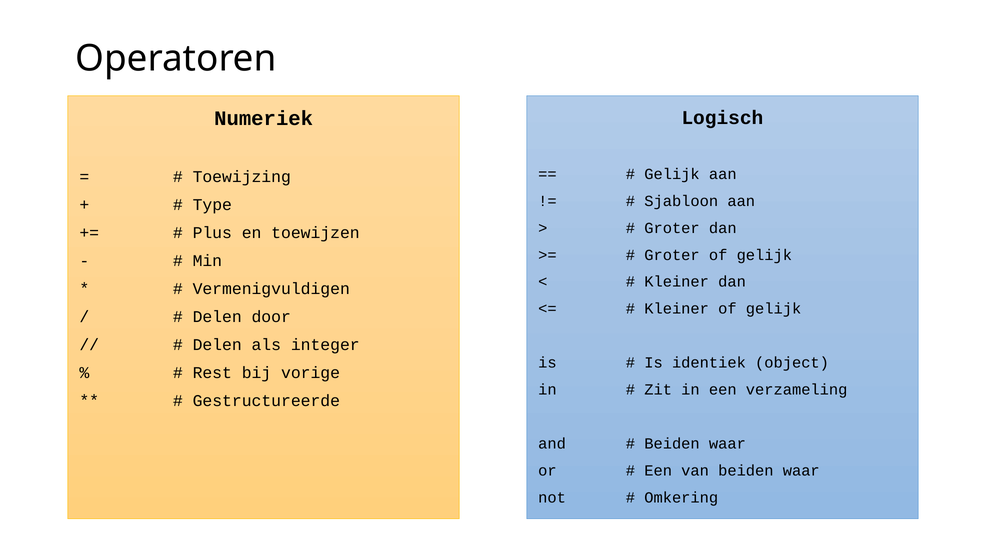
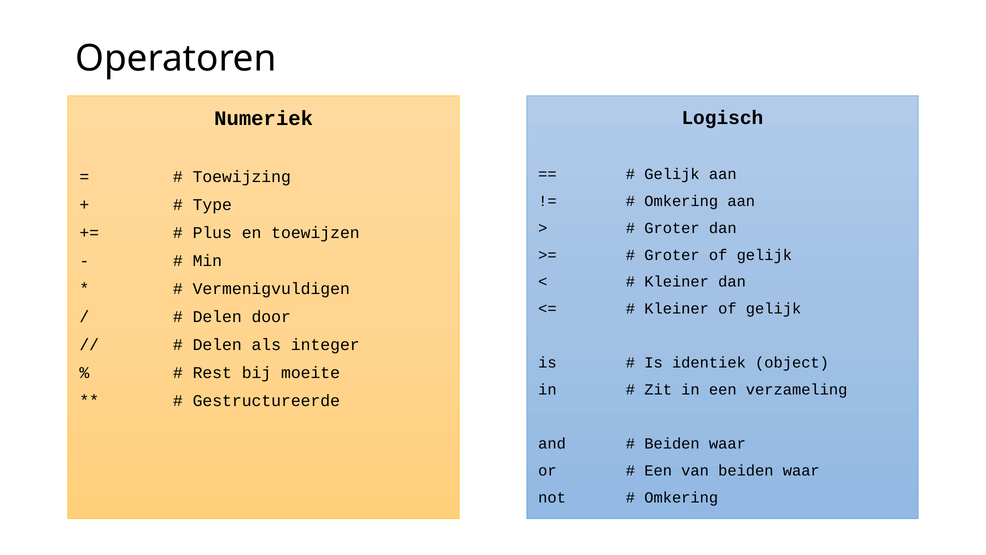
Sjabloon: Sjabloon -> Omkering (681, 201)
vorige: vorige -> moeite (311, 373)
